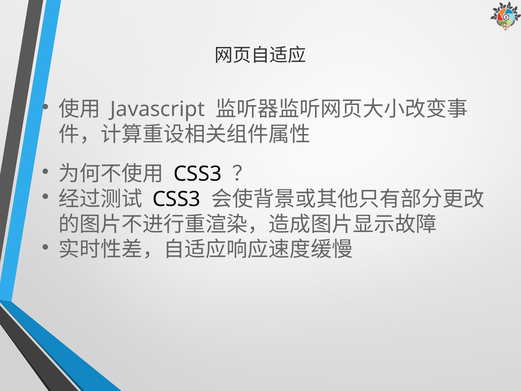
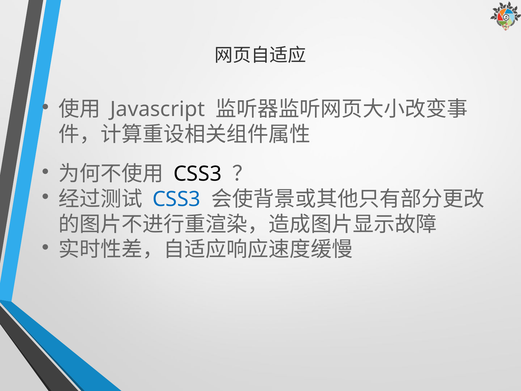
CSS3 colour: black -> blue (177, 199)
